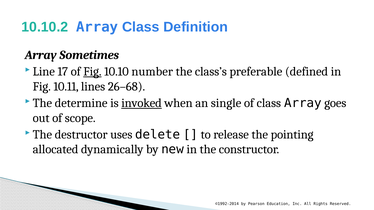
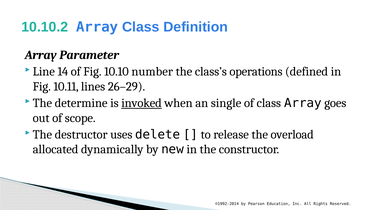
Sometimes: Sometimes -> Parameter (89, 55)
17: 17 -> 14 (63, 72)
Fig underline: present -> none (92, 72)
preferable: preferable -> operations (256, 72)
26–68: 26–68 -> 26–29 (126, 87)
pointing: pointing -> overload (292, 135)
